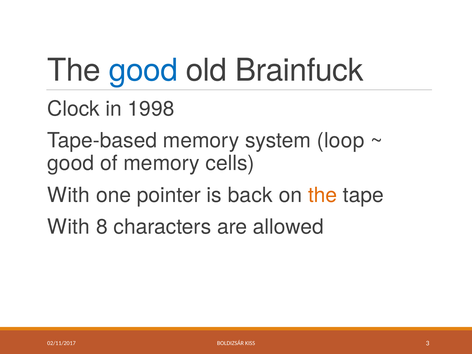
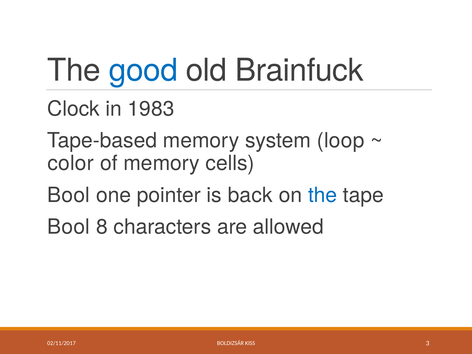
1998: 1998 -> 1983 (151, 109)
good: good -> color (71, 163)
With: With -> Bool (69, 195)
the colour: orange -> blue (323, 195)
With: With -> Bool (69, 227)
